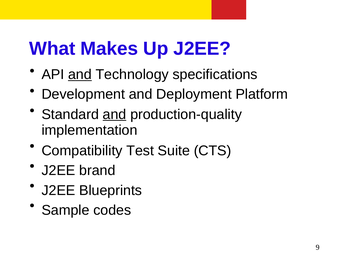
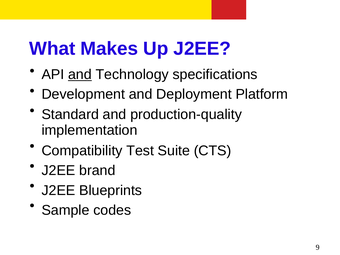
and underline: present -> none (115, 114)
